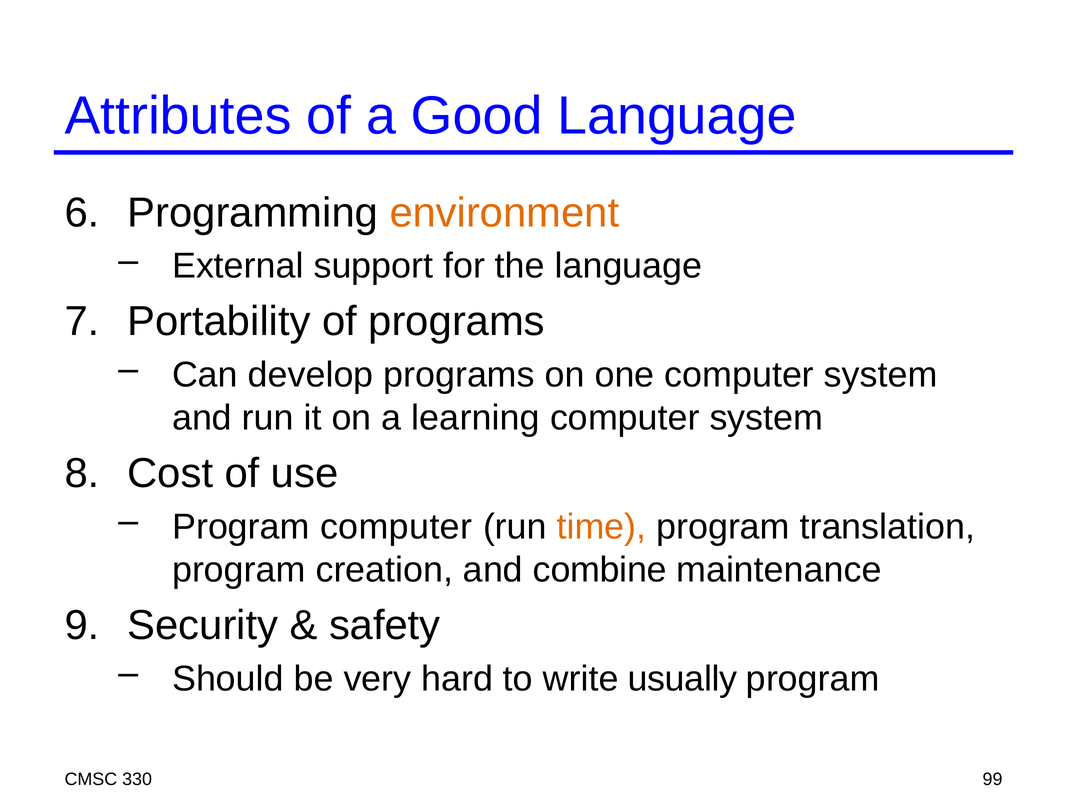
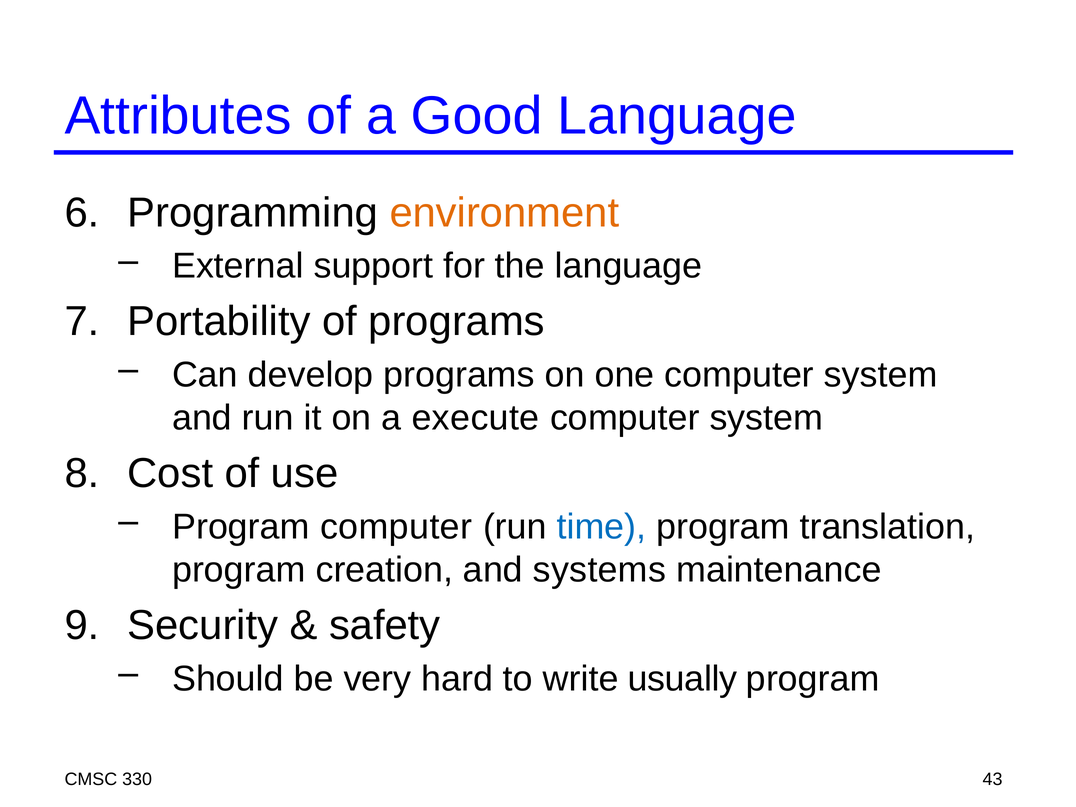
learning: learning -> execute (475, 418)
time colour: orange -> blue (601, 527)
combine: combine -> systems (599, 570)
99: 99 -> 43 (993, 780)
